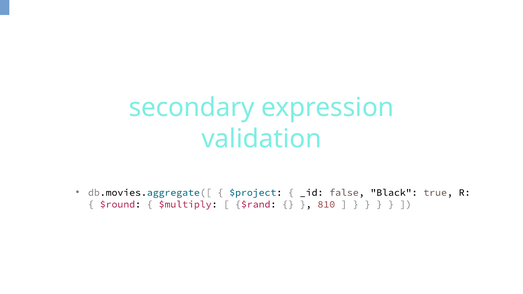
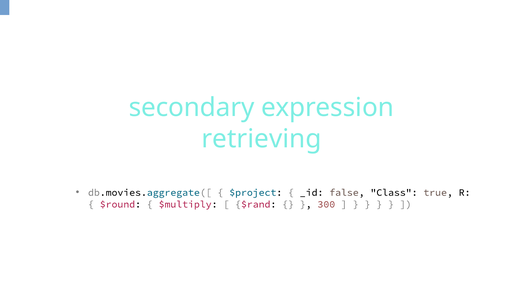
validation: validation -> retrieving (261, 139)
Black: Black -> Class (394, 193)
810: 810 -> 300 (326, 204)
